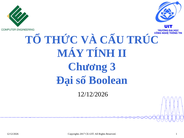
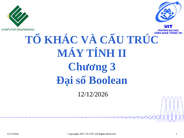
THỨC: THỨC -> KHÁC (61, 40)
